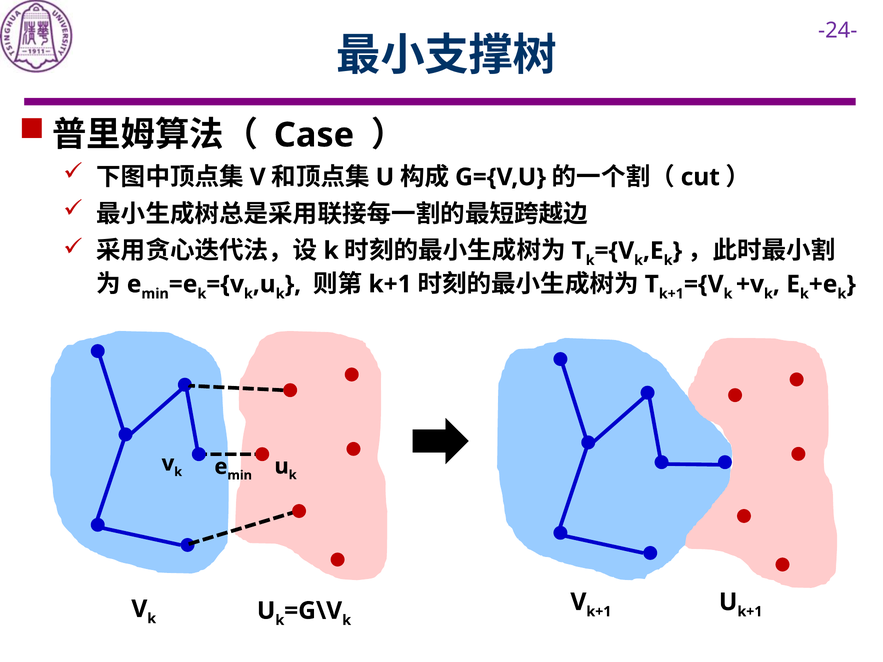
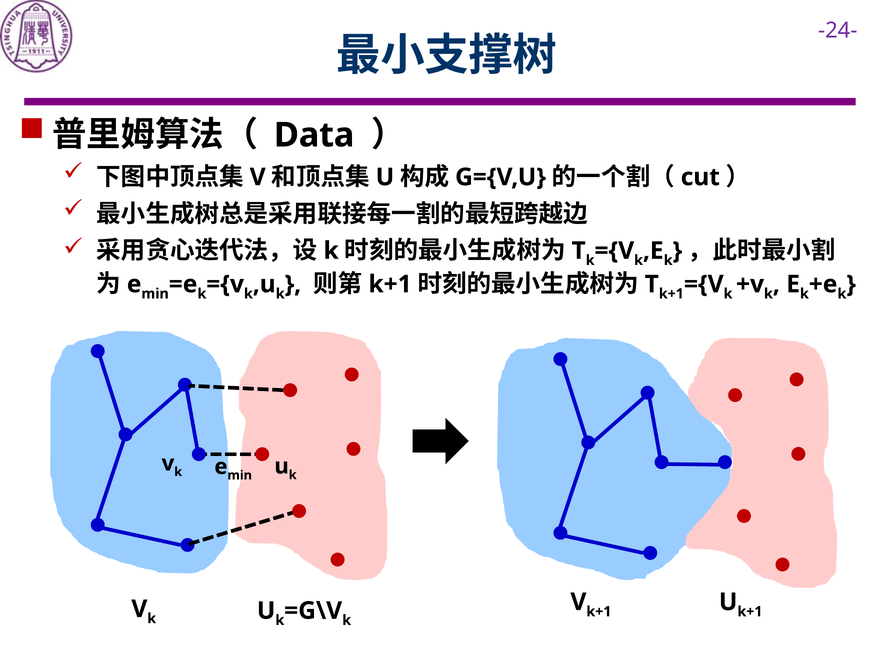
Case: Case -> Data (314, 135)
